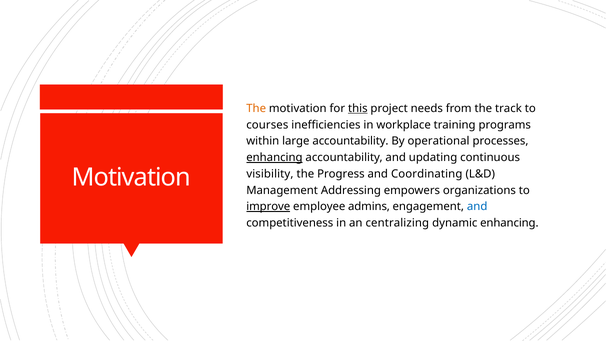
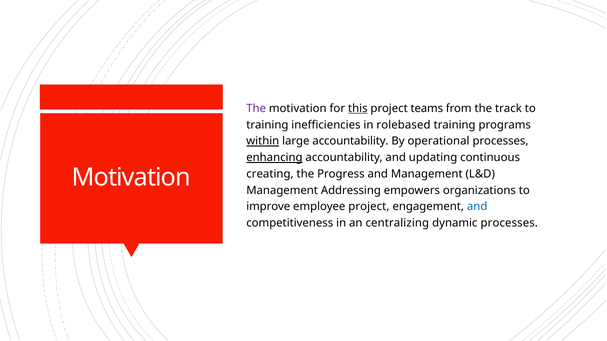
The colour: orange -> purple (256, 109)
needs: needs -> teams (427, 109)
courses: courses -> training (267, 125)
workplace: workplace -> rolebased (404, 125)
within underline: none -> present (263, 141)
visibility: visibility -> creating (270, 174)
and Coordinating: Coordinating -> Management (427, 174)
improve underline: present -> none (268, 207)
employee admins: admins -> project (369, 207)
dynamic enhancing: enhancing -> processes (509, 223)
